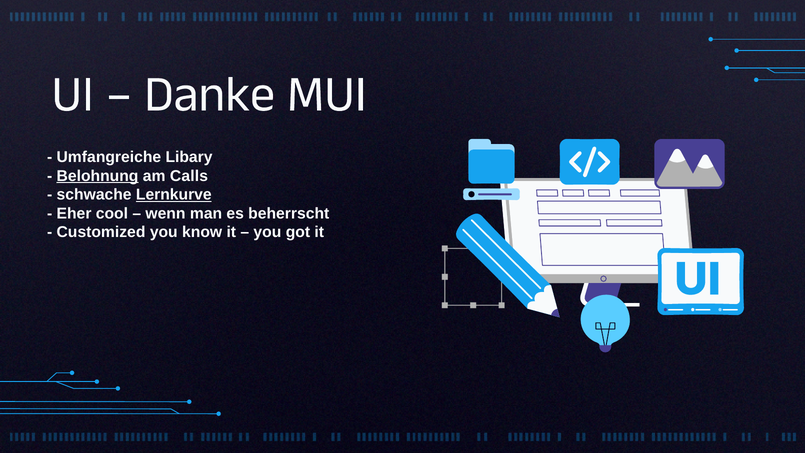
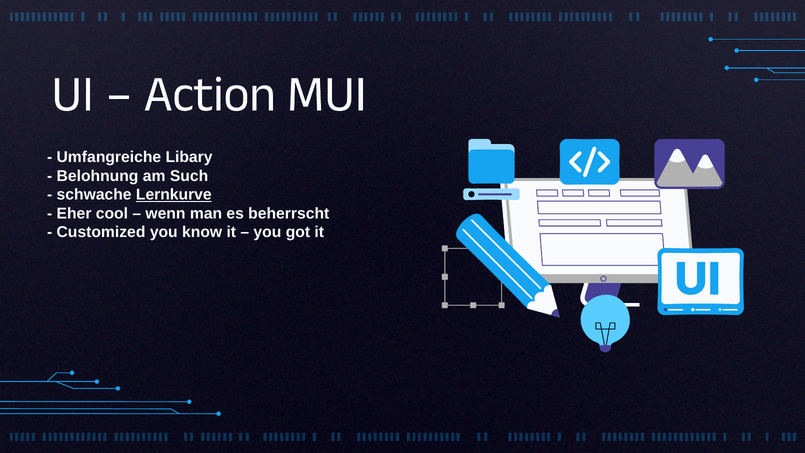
Danke: Danke -> Action (210, 94)
Belohnung underline: present -> none (98, 176)
Calls: Calls -> Such (189, 176)
